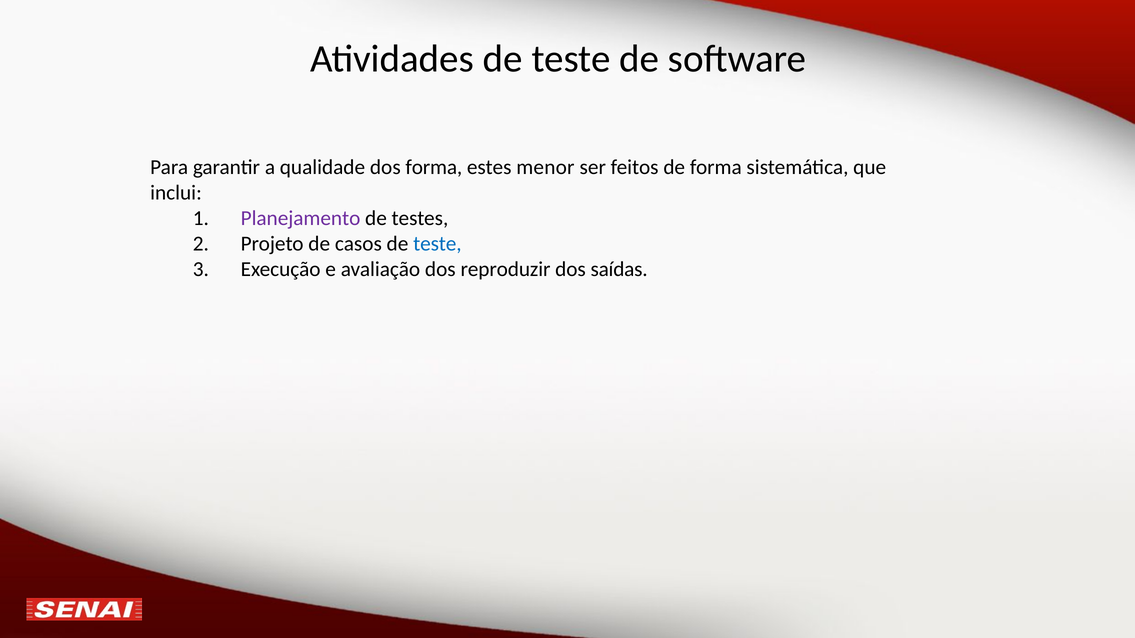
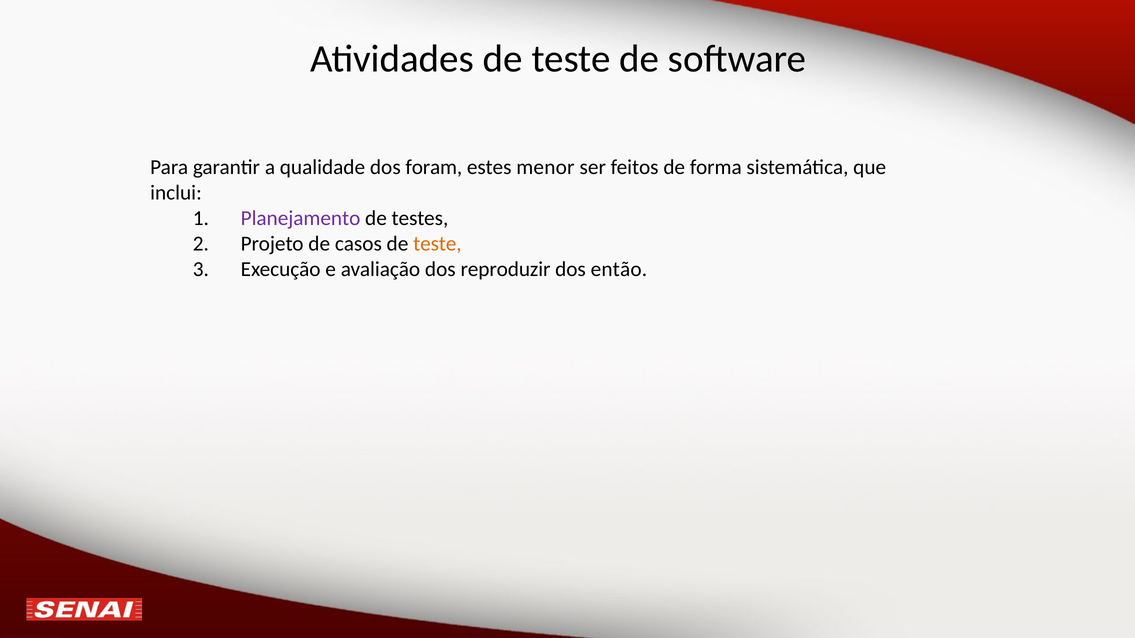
dos forma: forma -> foram (434, 167)
teste colour: blue -> orange (437, 244)
saídas: saídas -> então (619, 270)
